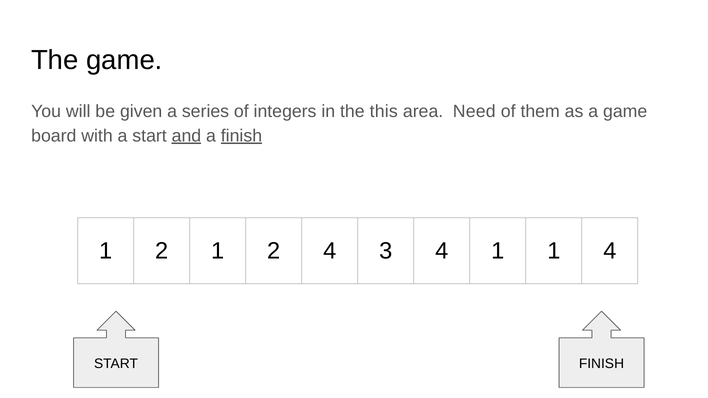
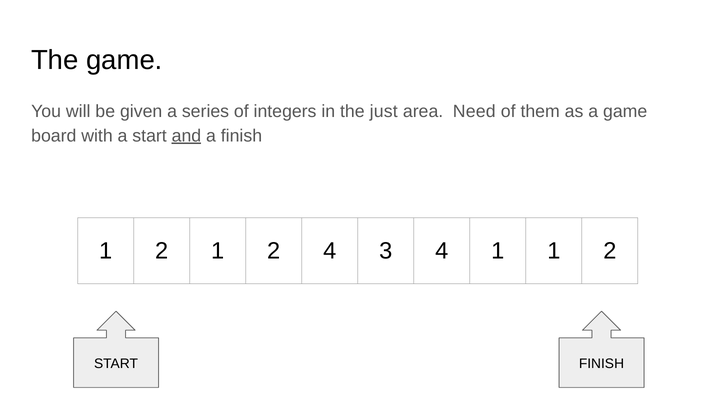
this: this -> just (384, 111)
finish underline: present -> none (241, 136)
1 1 4: 4 -> 2 (610, 251)
